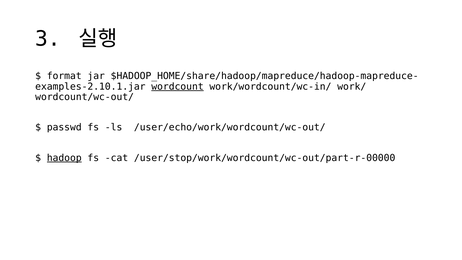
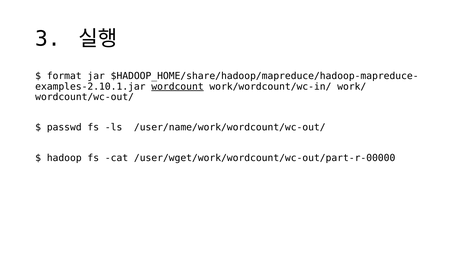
/user/echo/work/wordcount/wc-out/: /user/echo/work/wordcount/wc-out/ -> /user/name/work/wordcount/wc-out/ (230, 127)
hadoop underline: present -> none (64, 158)
/user/stop/work/wordcount/wc-out/part-r-00000: /user/stop/work/wordcount/wc-out/part-r-00000 -> /user/wget/work/wordcount/wc-out/part-r-00000 (265, 158)
